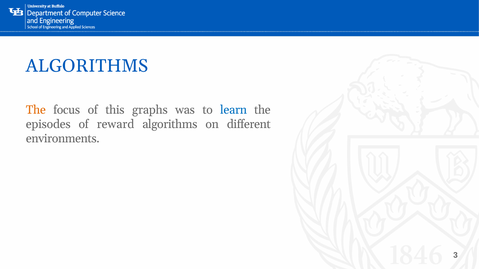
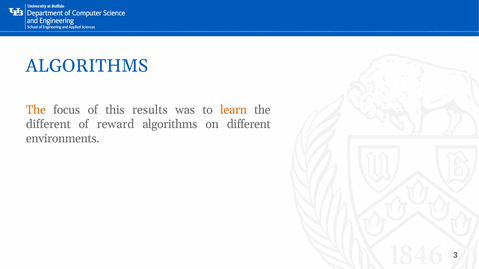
graphs: graphs -> results (150, 110)
learn colour: blue -> orange (234, 110)
episodes: episodes -> different (48, 124)
